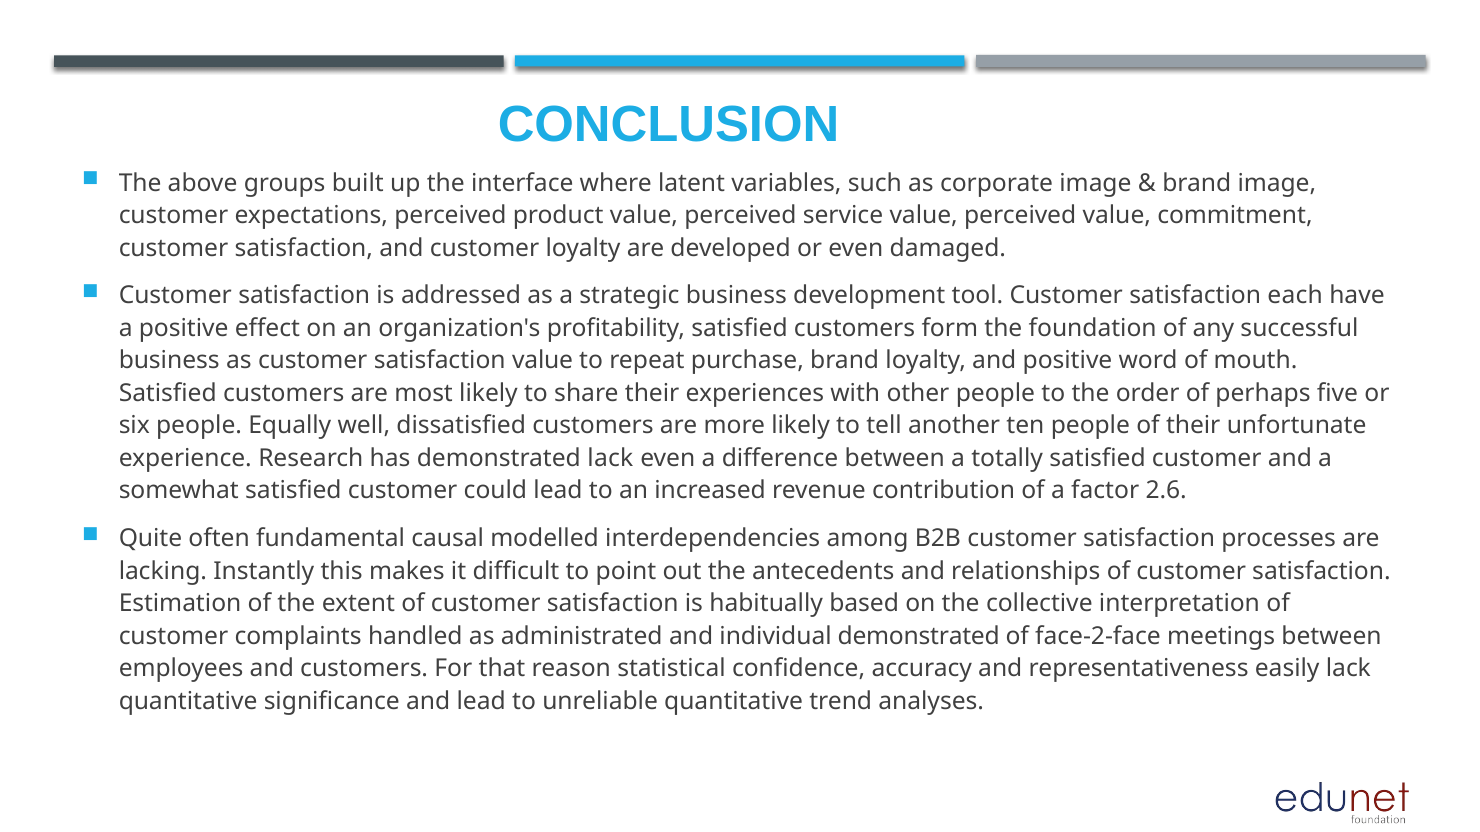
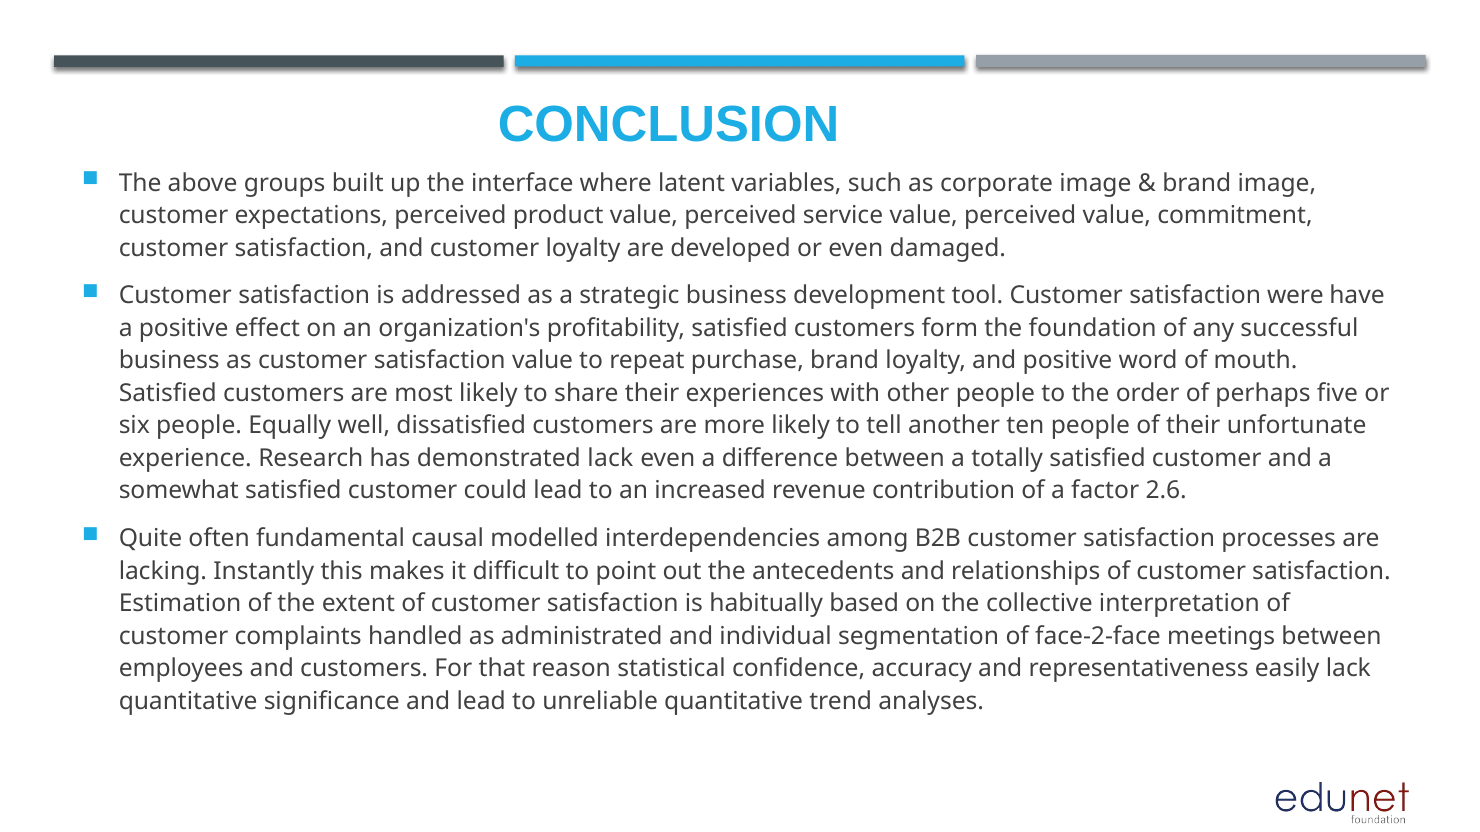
each: each -> were (1295, 296)
individual demonstrated: demonstrated -> segmentation (919, 637)
